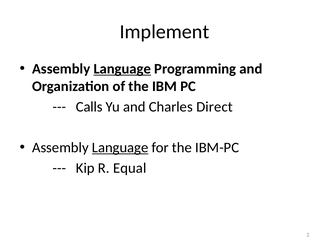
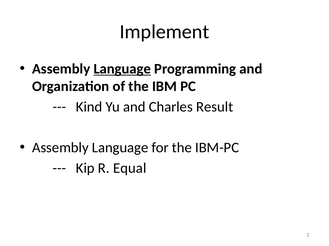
Calls: Calls -> Kind (89, 107)
Direct: Direct -> Result (215, 107)
Language underline: present -> none (120, 148)
